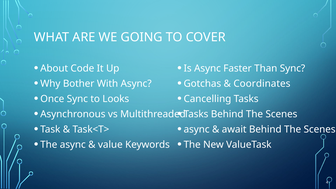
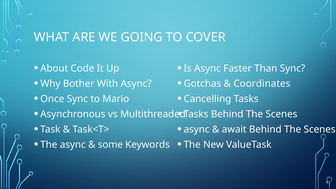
Looks: Looks -> Mario (116, 99)
value: value -> some (110, 145)
